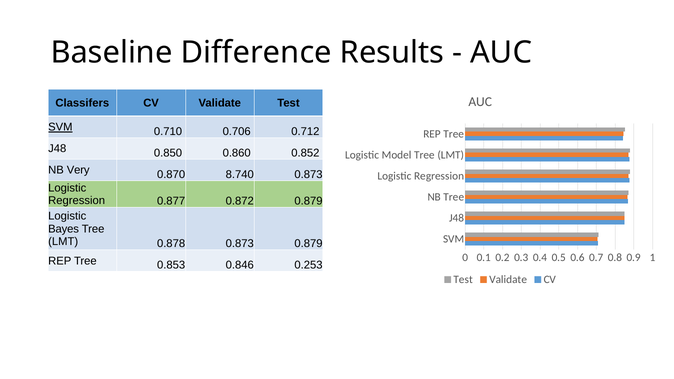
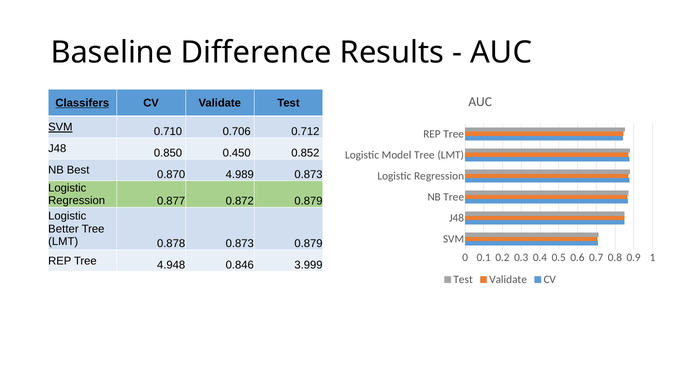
Classifers underline: none -> present (82, 103)
0.860: 0.860 -> 0.450 (237, 153)
Very: Very -> Best (78, 170)
8.740: 8.740 -> 4.989 (240, 174)
Bayes: Bayes -> Better (63, 229)
0.853: 0.853 -> 4.948 (171, 265)
0.253: 0.253 -> 3.999 (309, 265)
